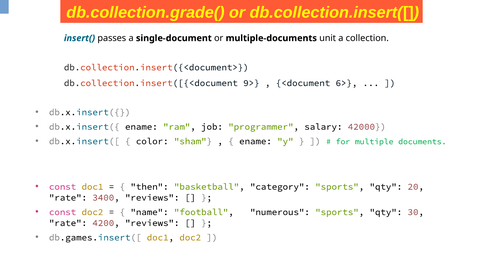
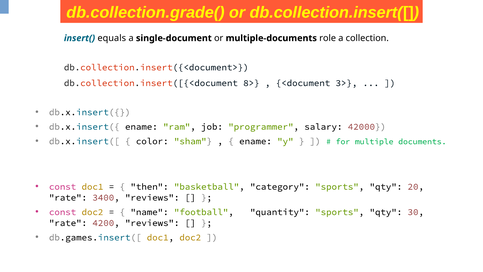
passes: passes -> equals (112, 38)
unit: unit -> role (328, 38)
9>: 9> -> 8> (251, 83)
6>: 6> -> 3> (346, 83)
numerous: numerous -> quantity (280, 212)
